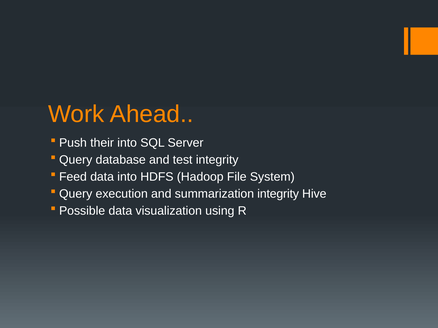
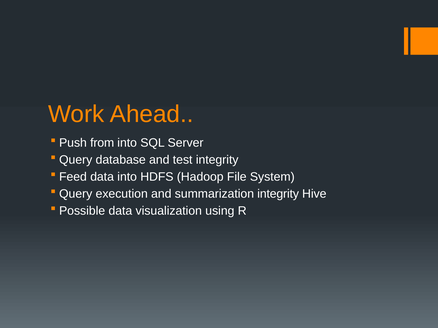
their: their -> from (102, 143)
